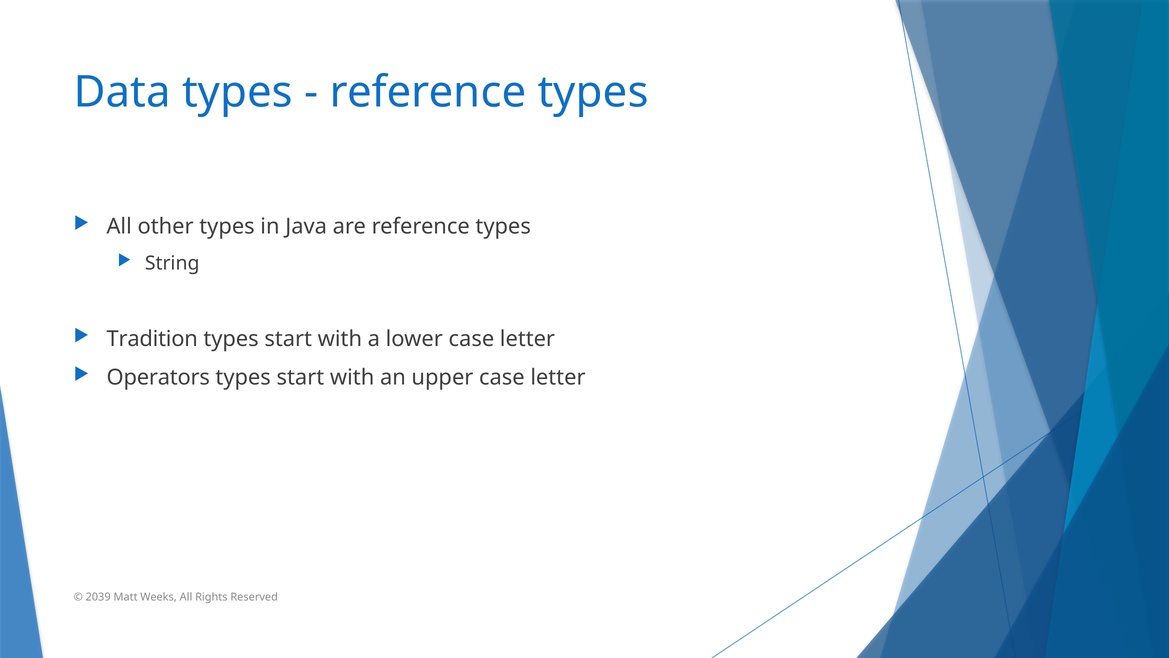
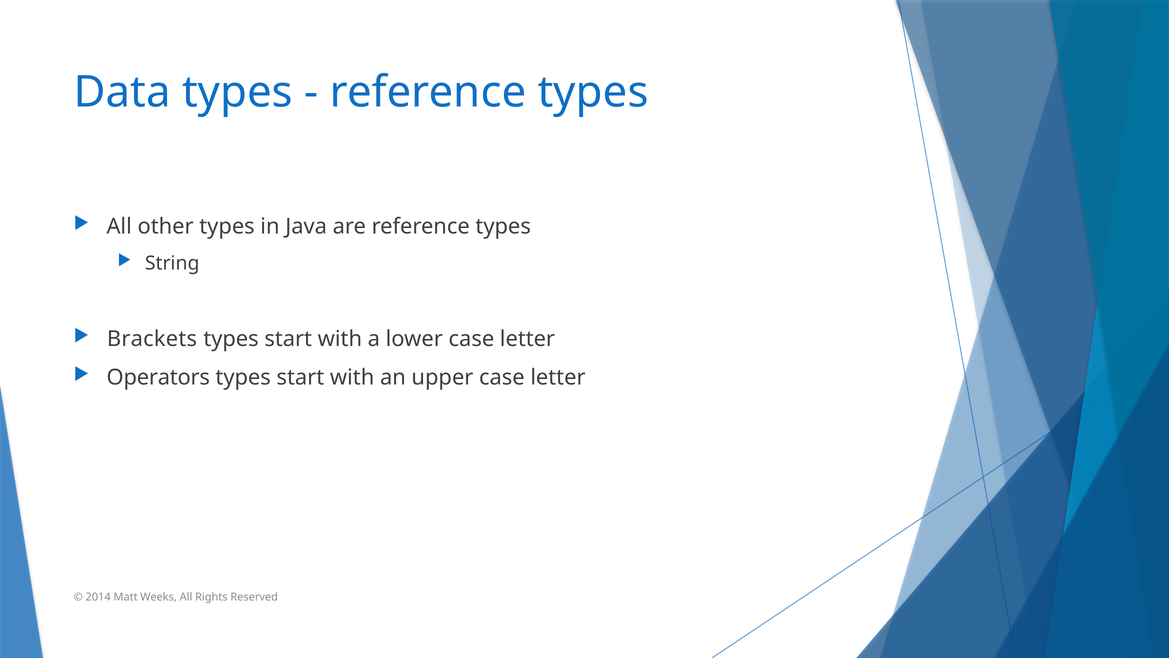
Tradition: Tradition -> Brackets (152, 339)
2039: 2039 -> 2014 (98, 597)
